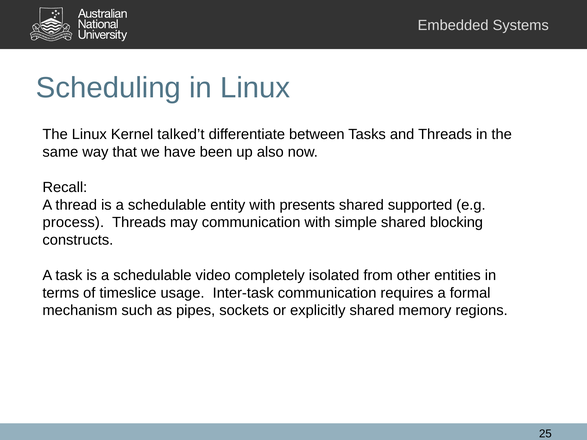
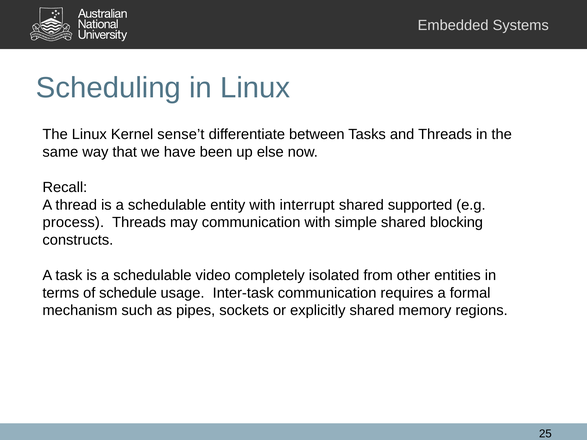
talked’t: talked’t -> sense’t (181, 135)
also: also -> else (270, 152)
presents: presents -> interrupt (307, 205)
timeslice: timeslice -> schedule (128, 293)
